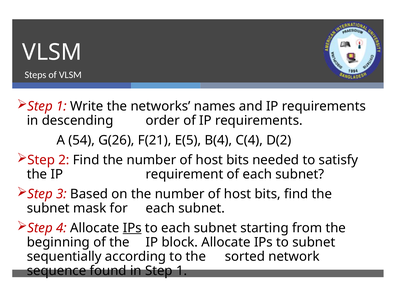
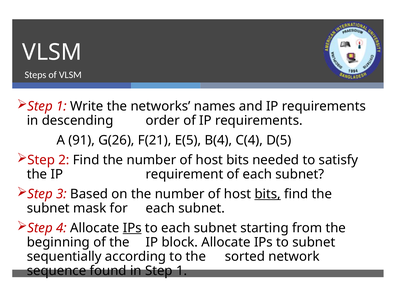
54: 54 -> 91 (82, 140)
D(2: D(2 -> D(5 (279, 140)
bits underline: none -> present (268, 194)
